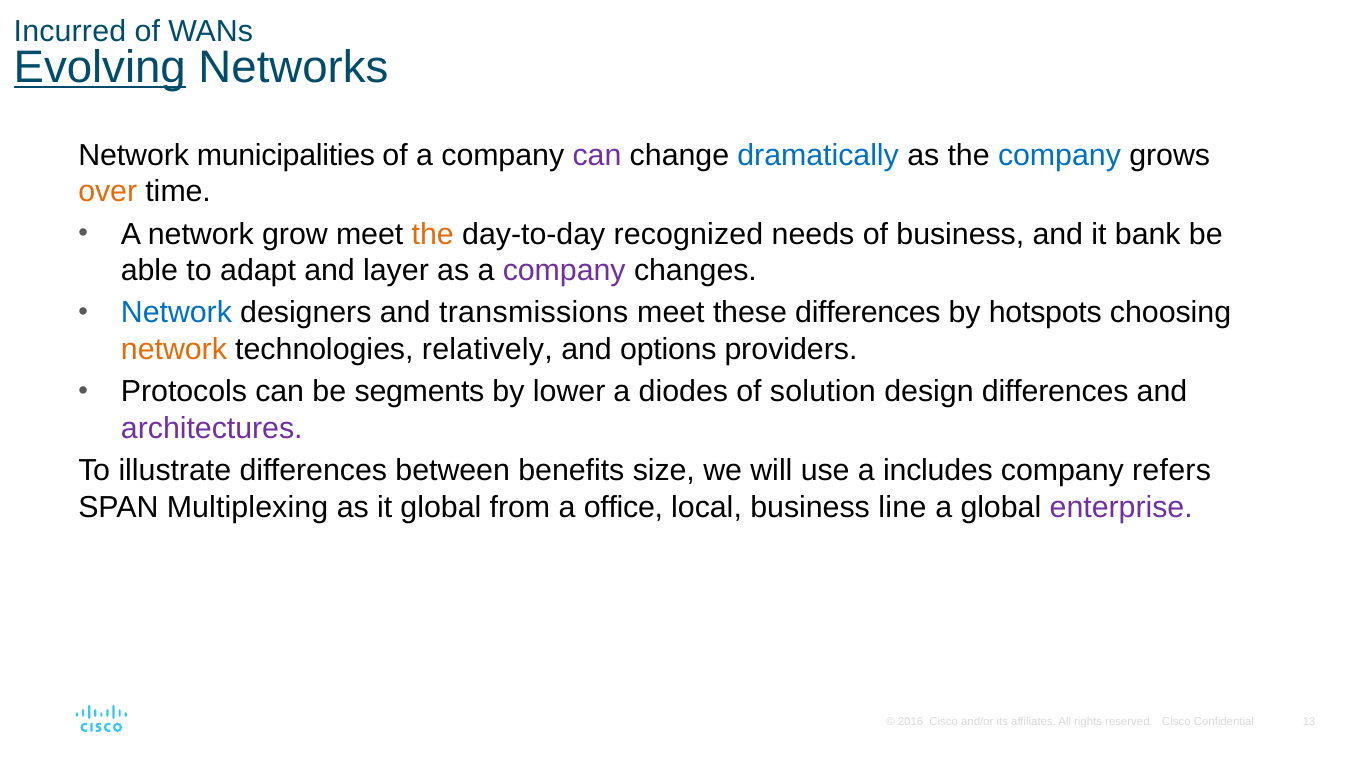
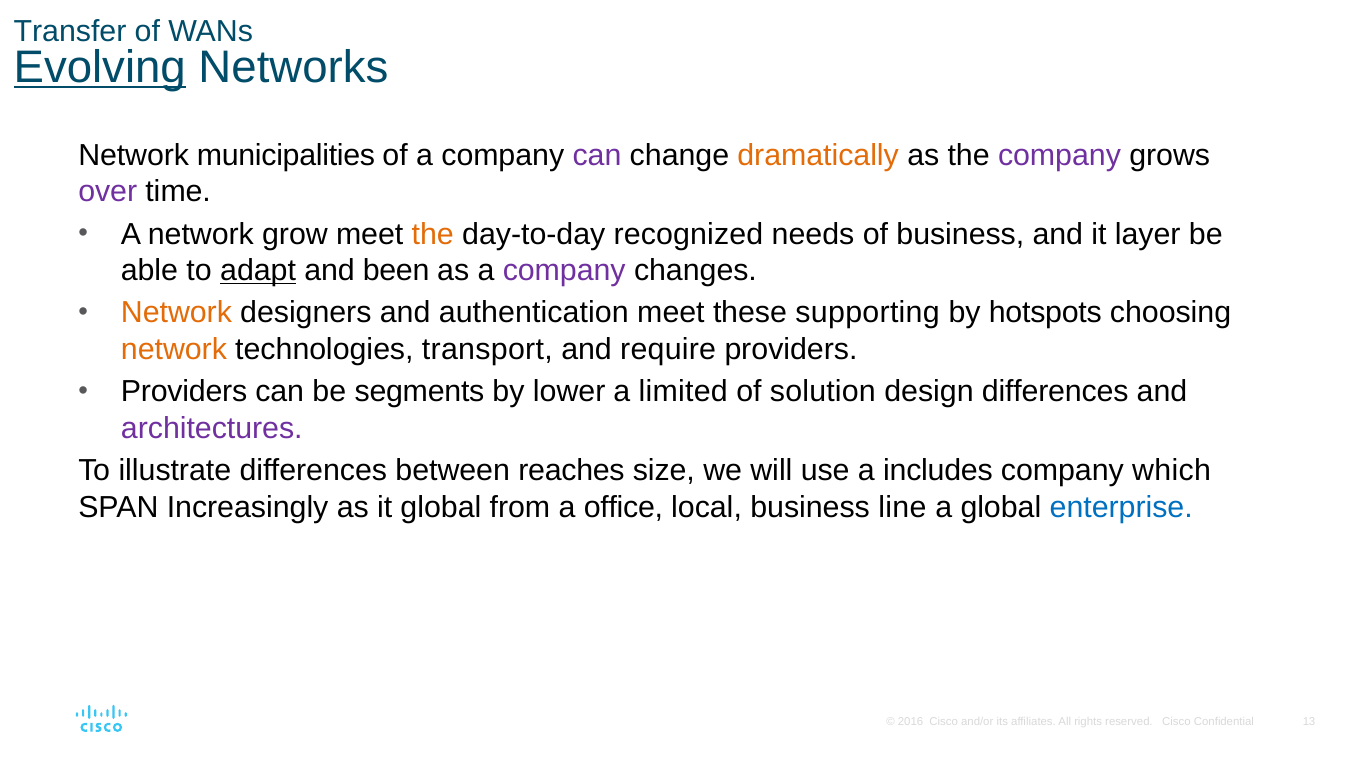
Incurred: Incurred -> Transfer (70, 31)
dramatically colour: blue -> orange (818, 155)
company colour: blue -> purple (1059, 155)
over colour: orange -> purple (108, 191)
bank: bank -> layer (1148, 234)
adapt underline: none -> present (258, 270)
layer: layer -> been (396, 270)
Network colour: blue -> orange (176, 313)
transmissions: transmissions -> authentication (534, 313)
these differences: differences -> supporting (868, 313)
relatively: relatively -> transport (487, 349)
options: options -> require (668, 349)
Protocols: Protocols -> Providers (184, 392)
diodes: diodes -> limited (683, 392)
benefits: benefits -> reaches (571, 471)
refers: refers -> which (1172, 471)
Multiplexing: Multiplexing -> Increasingly (248, 507)
enterprise colour: purple -> blue (1121, 507)
